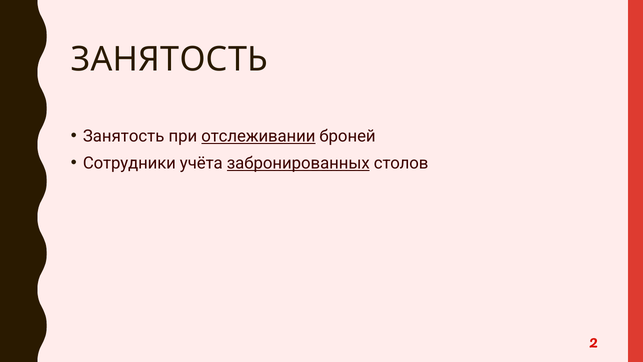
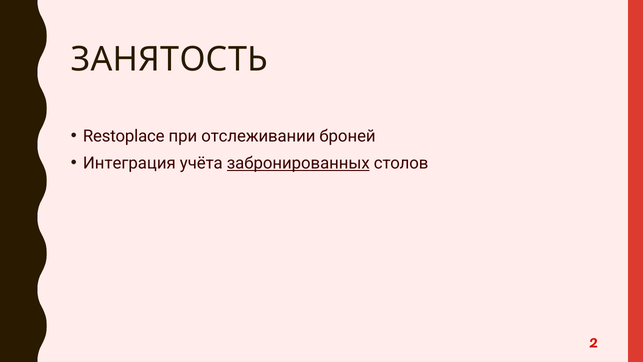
Занятость: Занятость -> Restoplace (124, 136)
отслеживании underline: present -> none (258, 136)
Сотрудники: Сотрудники -> Интеграция (129, 163)
